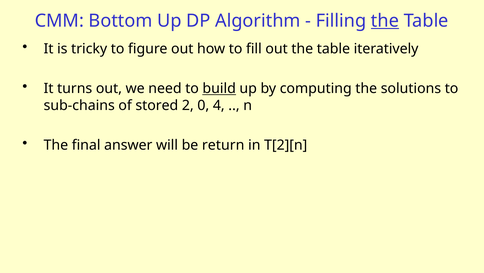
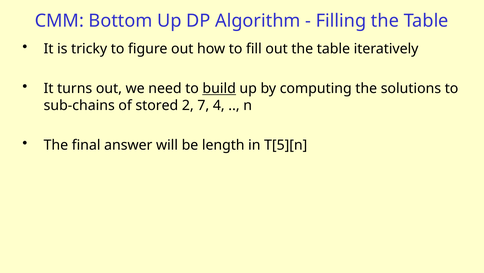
the underline: present -> none (385, 21)
0: 0 -> 7 (203, 105)
return: return -> length (223, 145)
T[2][n: T[2][n -> T[5][n (286, 145)
